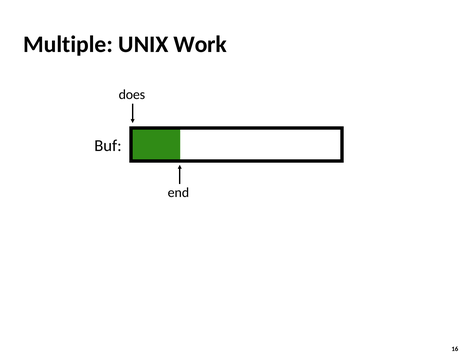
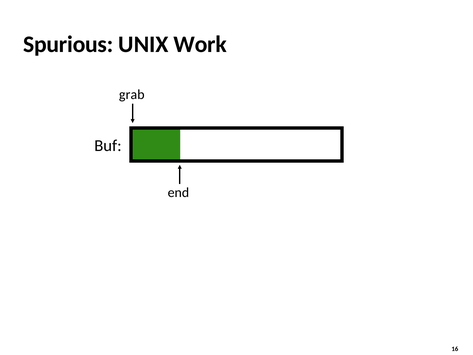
Multiple: Multiple -> Spurious (68, 44)
does: does -> grab (132, 94)
